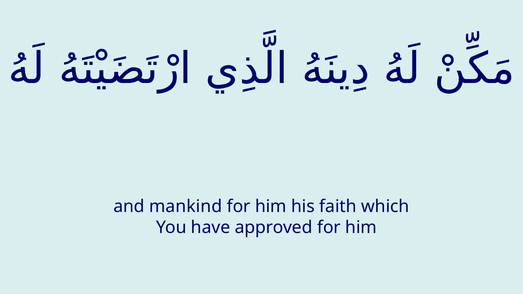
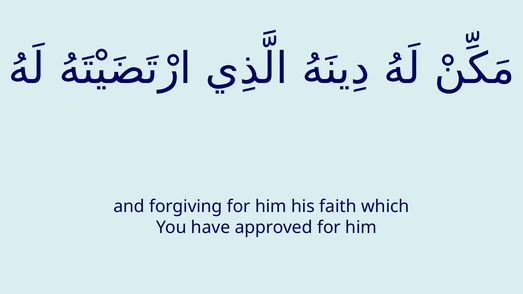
mankind: mankind -> forgiving (186, 206)
